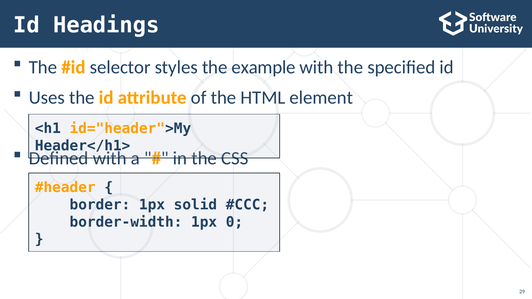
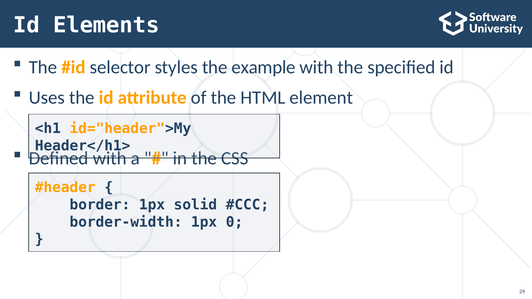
Headings: Headings -> Elements (106, 25)
